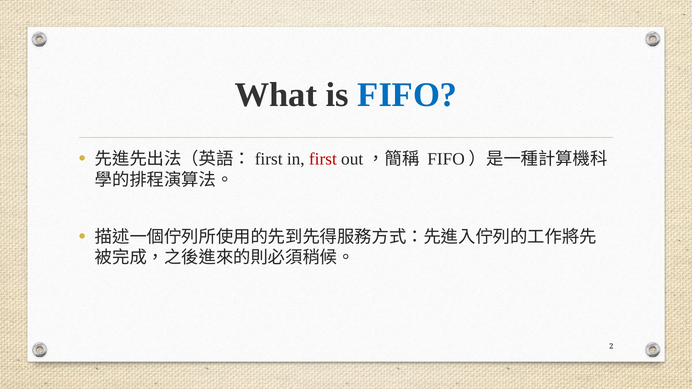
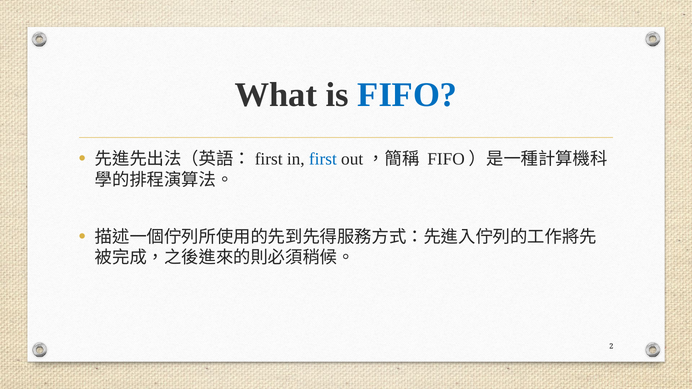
first colour: red -> blue (323, 159)
